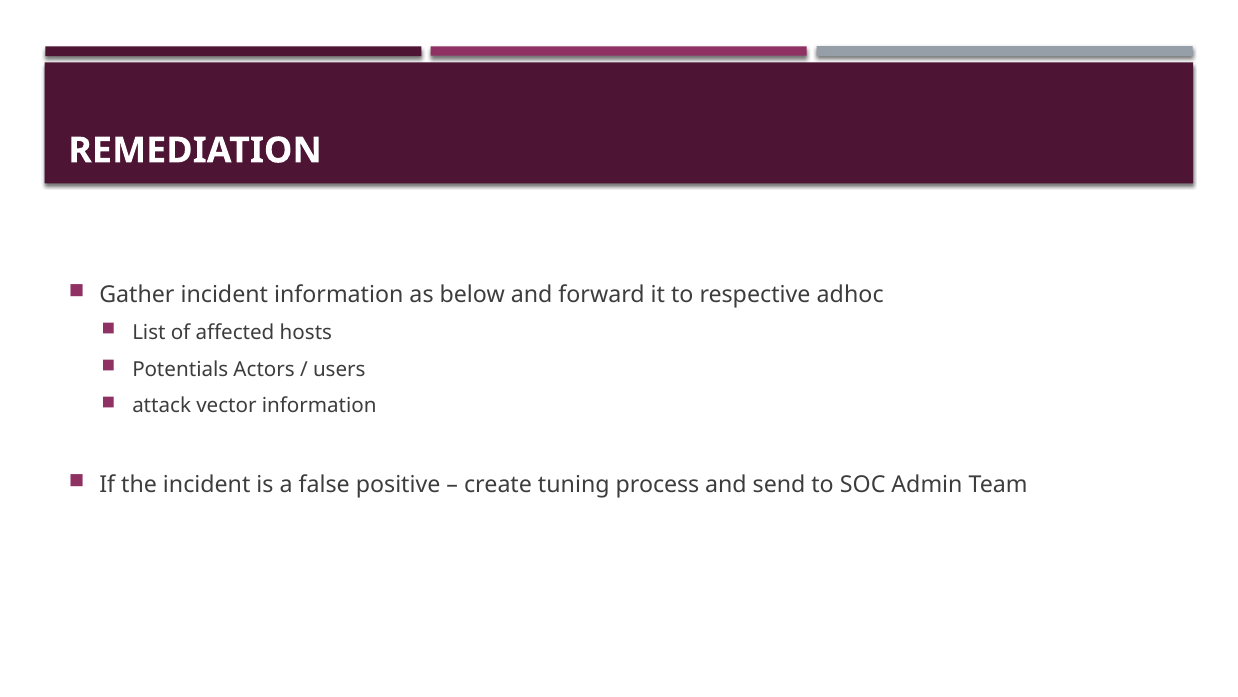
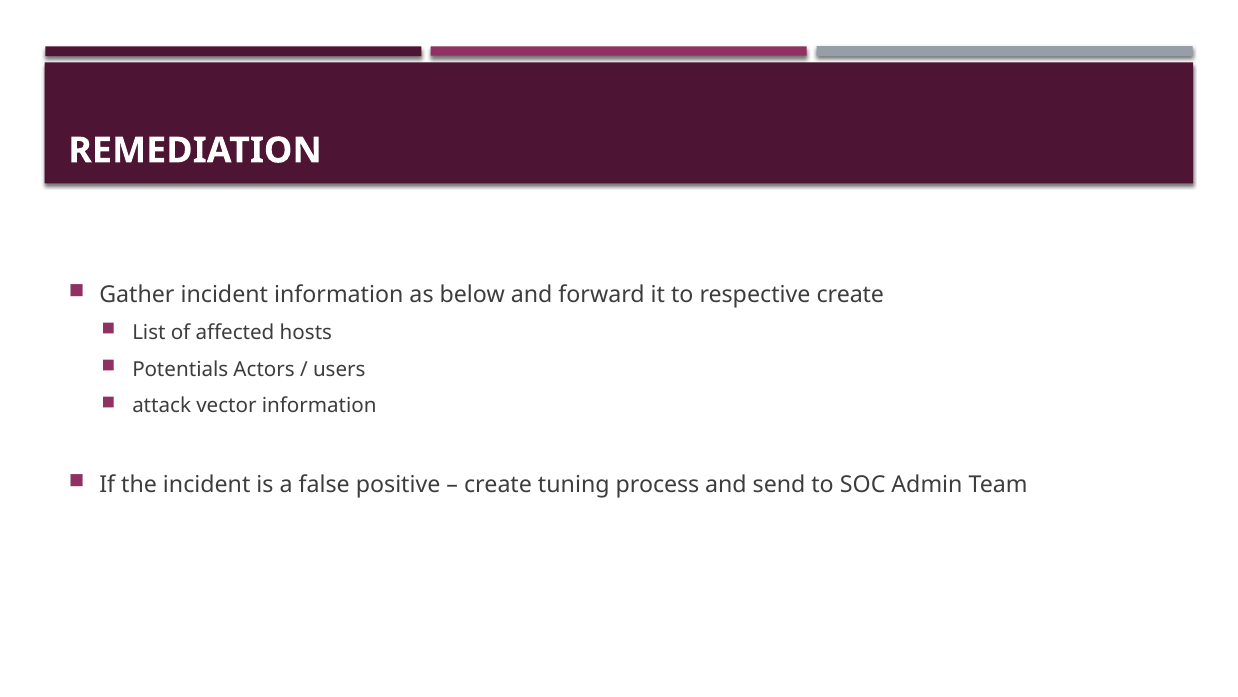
respective adhoc: adhoc -> create (850, 294)
